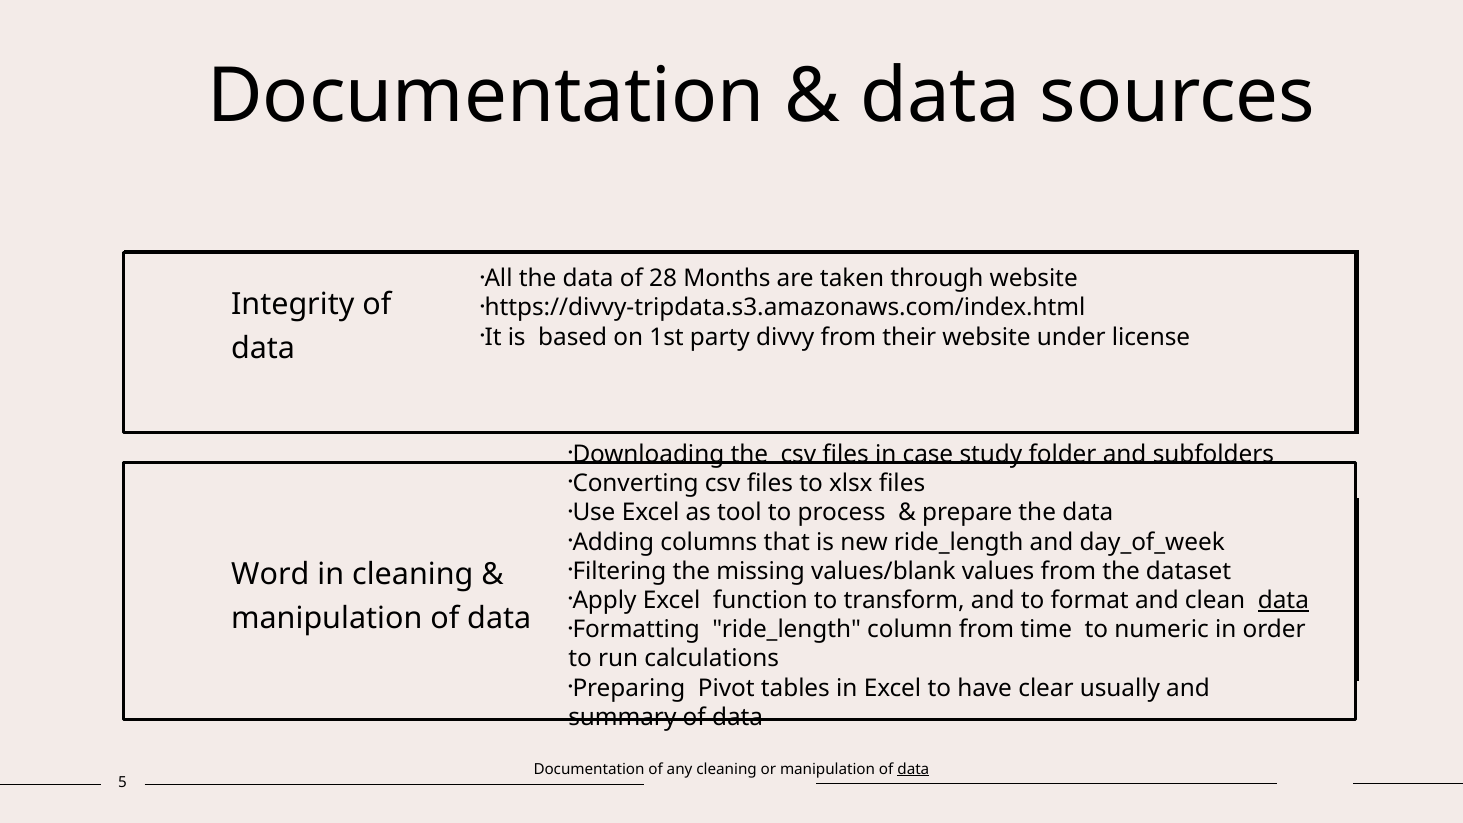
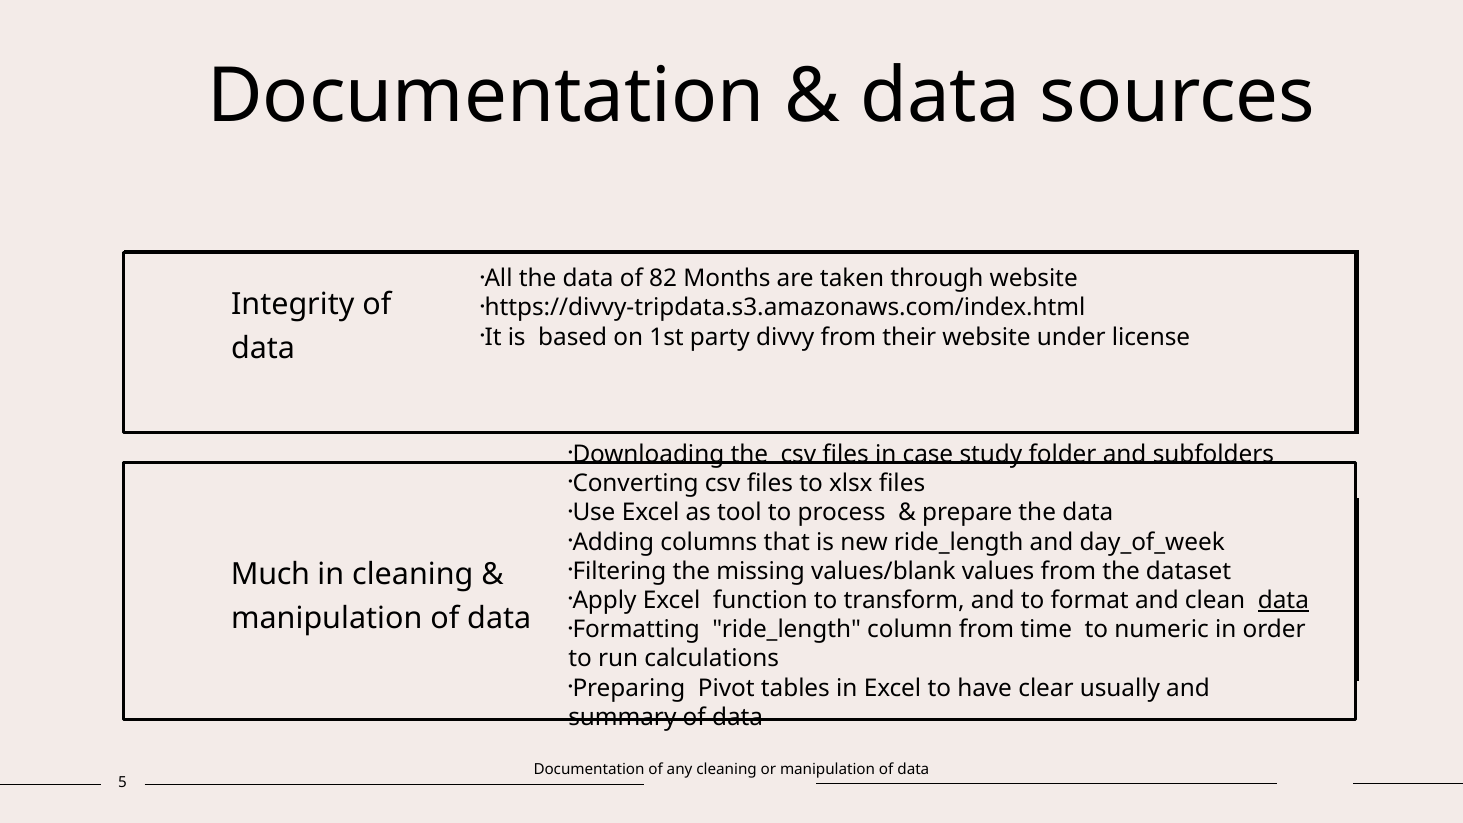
28: 28 -> 82 (663, 279)
Word: Word -> Much (270, 575)
data underline: present -> none (913, 769)
